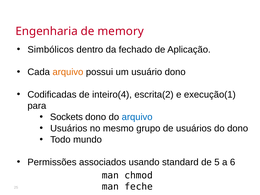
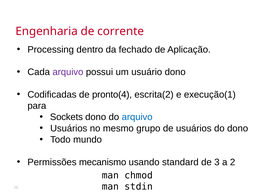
memory: memory -> corrente (121, 31)
Simbólicos: Simbólicos -> Processing (51, 50)
arquivo colour: orange -> purple (68, 72)
inteiro(4: inteiro(4 -> pronto(4 (112, 95)
associados: associados -> mecanismo (103, 162)
5: 5 -> 3 (217, 162)
6: 6 -> 2 (233, 162)
feche: feche -> stdin (139, 187)
